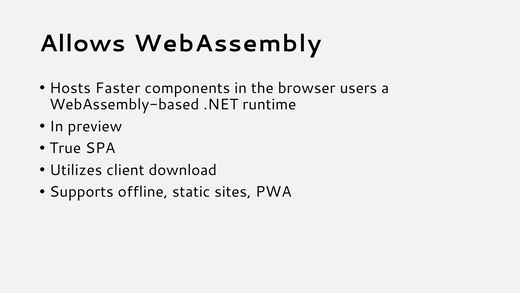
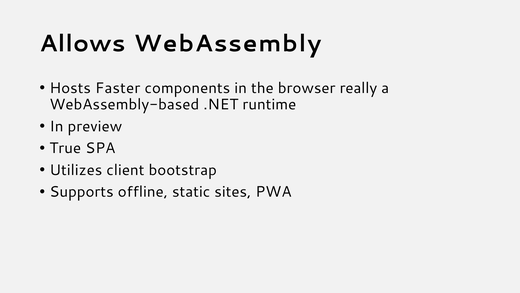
users: users -> really (358, 88)
download: download -> bootstrap (183, 170)
